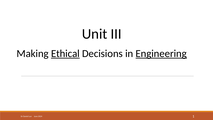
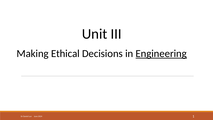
Ethical underline: present -> none (65, 53)
